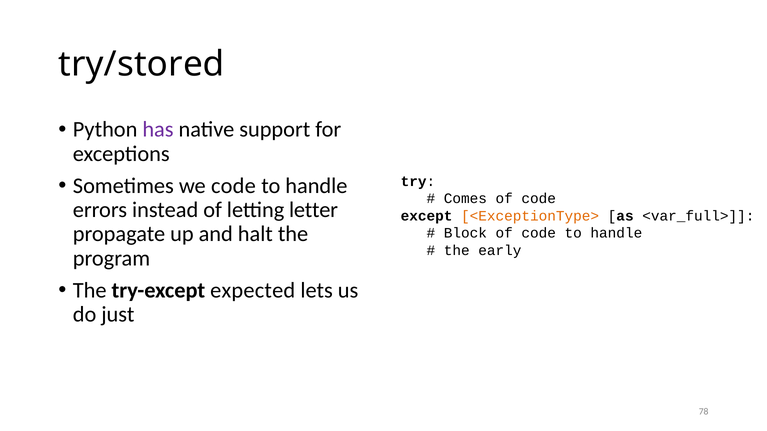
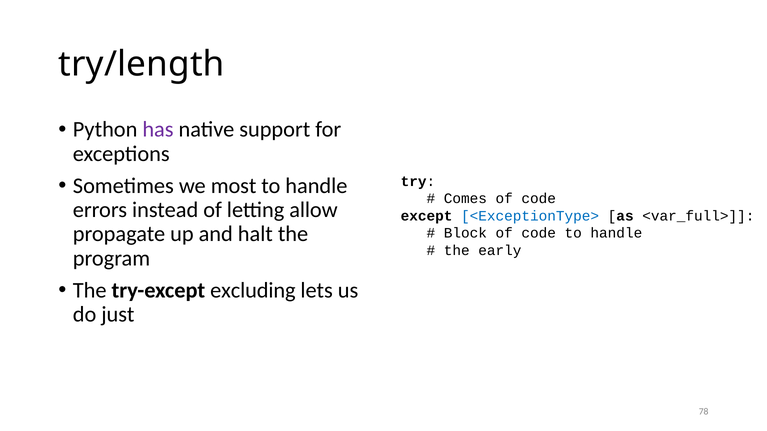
try/stored: try/stored -> try/length (142, 64)
we code: code -> most (234, 186)
letter: letter -> allow (313, 210)
<ExceptionType> colour: orange -> blue (530, 216)
expected: expected -> excluding (253, 291)
